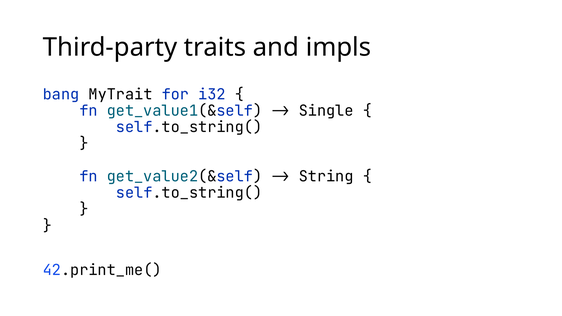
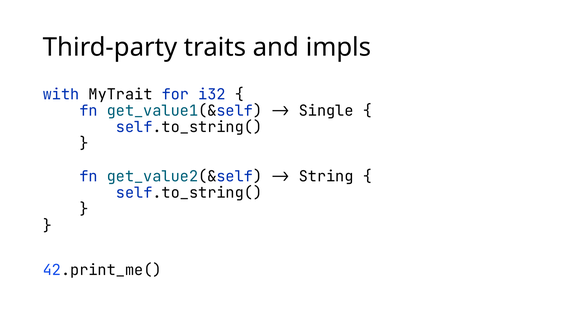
bang: bang -> with (61, 94)
